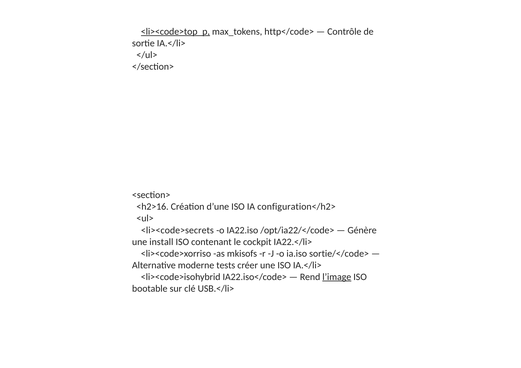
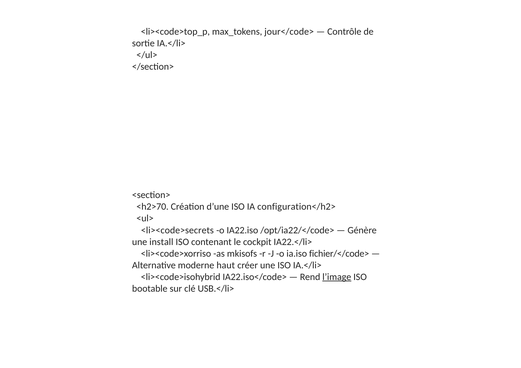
<li><code>top_p underline: present -> none (175, 32)
http</code>: http</code> -> jour</code> (289, 32)
<h2>16: <h2>16 -> <h2>70 (153, 207)
sortie/</code>: sortie/</code> -> fichier/</code> (339, 254)
tests: tests -> haut (226, 266)
